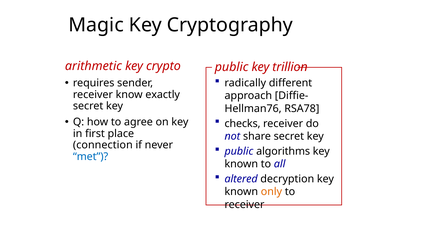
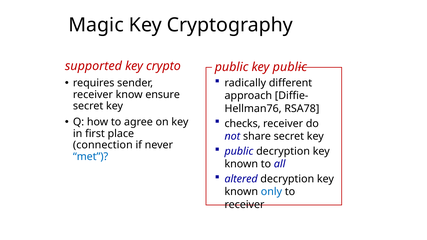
arithmetic: arithmetic -> supported (93, 66)
key trillion: trillion -> public (290, 67)
exactly: exactly -> ensure (163, 95)
public algorithms: algorithms -> decryption (283, 151)
only colour: orange -> blue (271, 192)
